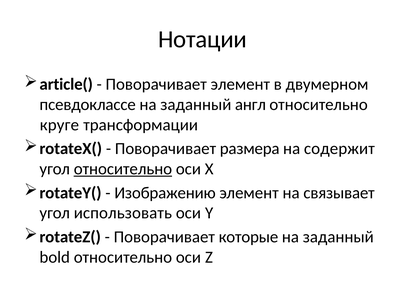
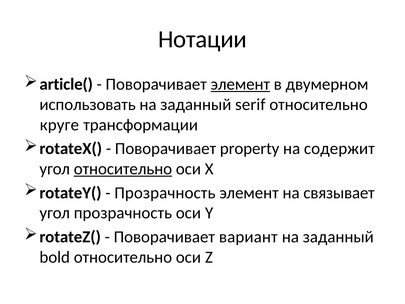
элемент underline: none -> present (240, 84)
псевдоклассе: псевдоклассе -> использовать (88, 104)
англ: англ -> serif (250, 104)
размера: размера -> property (250, 149)
Изображению: Изображению -> Прозрачность (165, 193)
угол использовать: использовать -> прозрачность (123, 213)
которые: которые -> вариант (248, 237)
